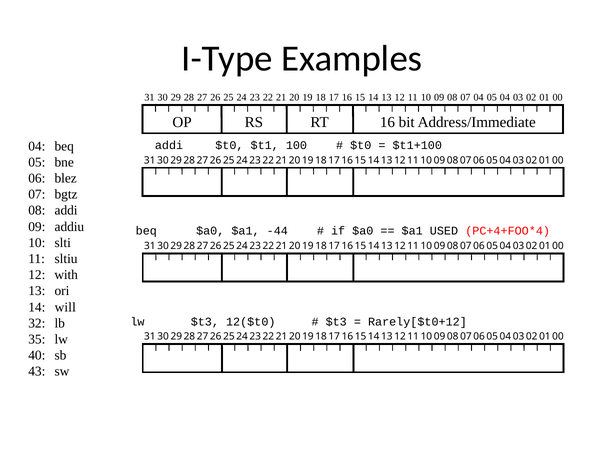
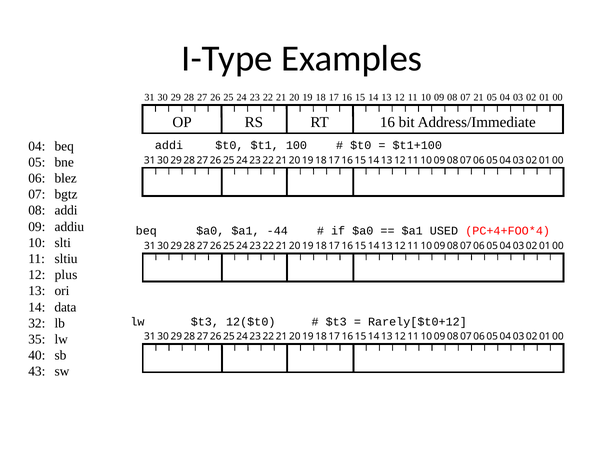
07 04: 04 -> 21 (479, 98)
with: with -> plus (66, 275)
will: will -> data (65, 307)
